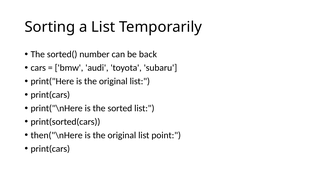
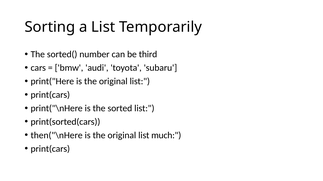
back: back -> third (148, 55)
point: point -> much (166, 136)
